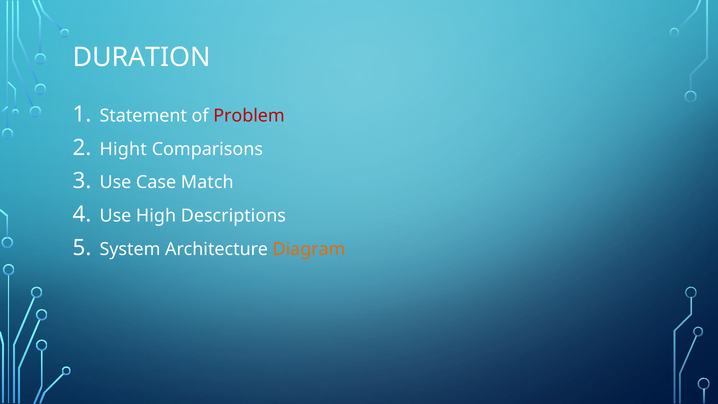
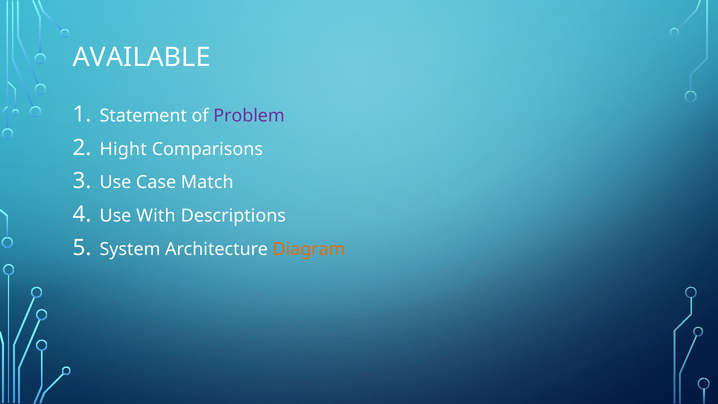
DURATION: DURATION -> AVAILABLE (142, 57)
Problem colour: red -> purple (249, 116)
High: High -> With (156, 216)
